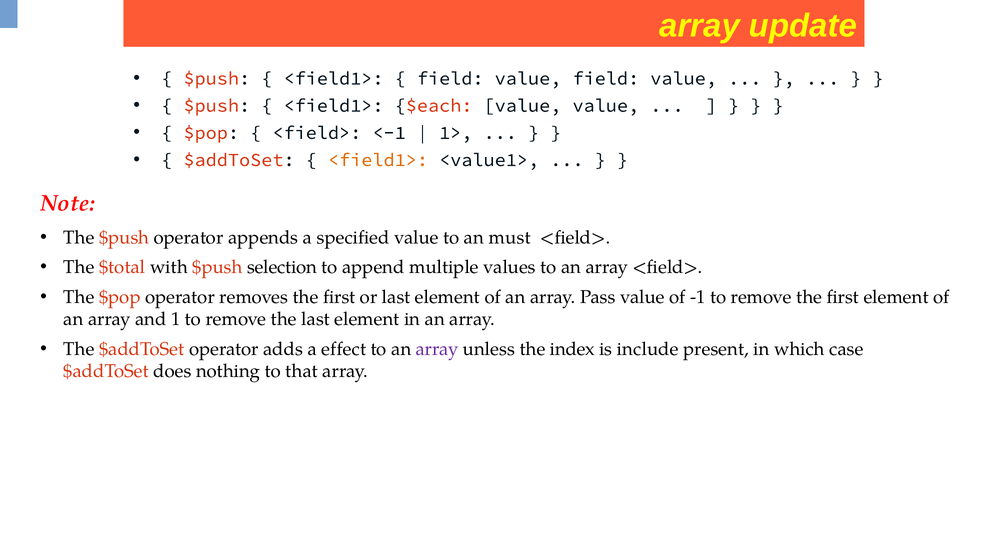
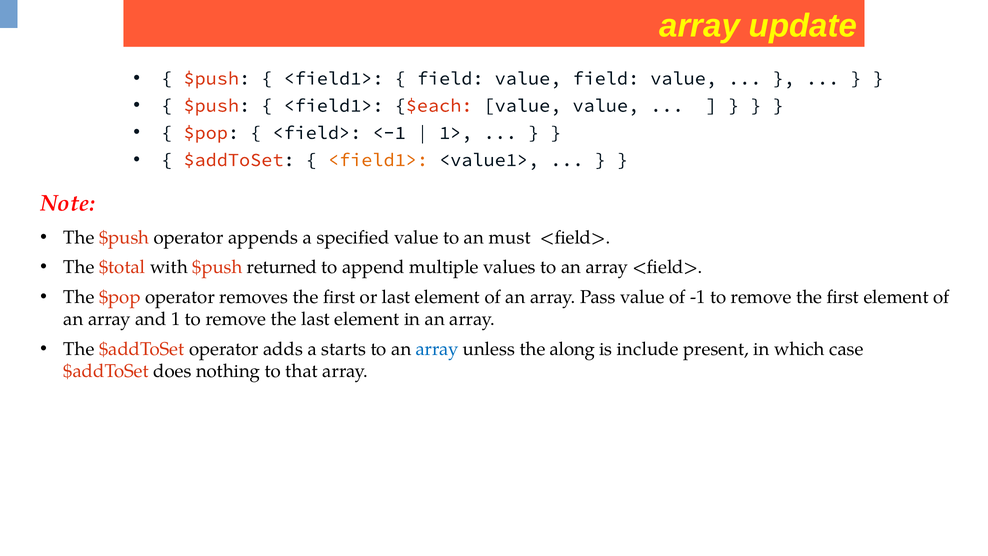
selection: selection -> returned (282, 267)
effect: effect -> starts (344, 349)
array colour: purple -> blue (437, 349)
index: index -> along (572, 349)
